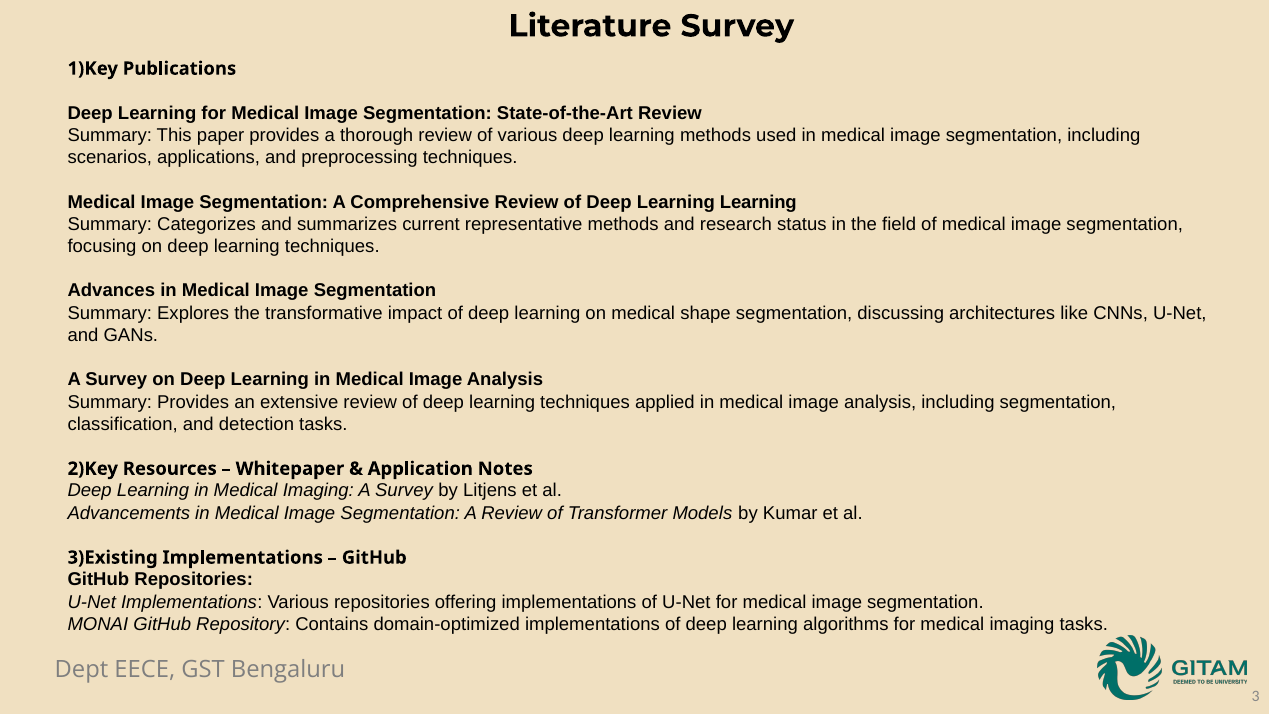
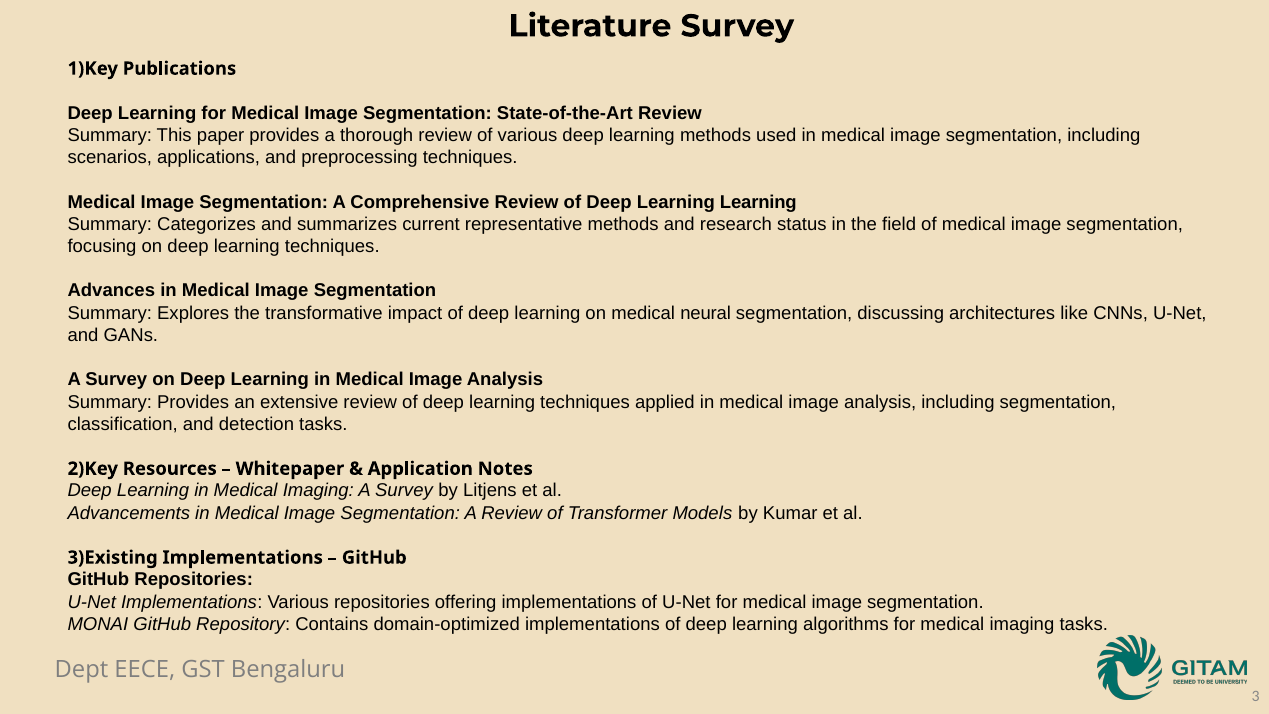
shape: shape -> neural (706, 313)
